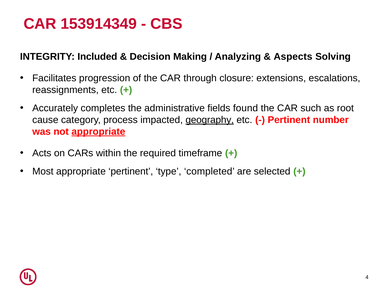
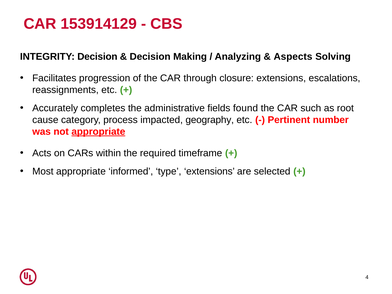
153914349: 153914349 -> 153914129 (99, 24)
INTEGRITY Included: Included -> Decision (97, 57)
geography underline: present -> none (210, 120)
appropriate pertinent: pertinent -> informed (131, 171)
type completed: completed -> extensions (209, 171)
